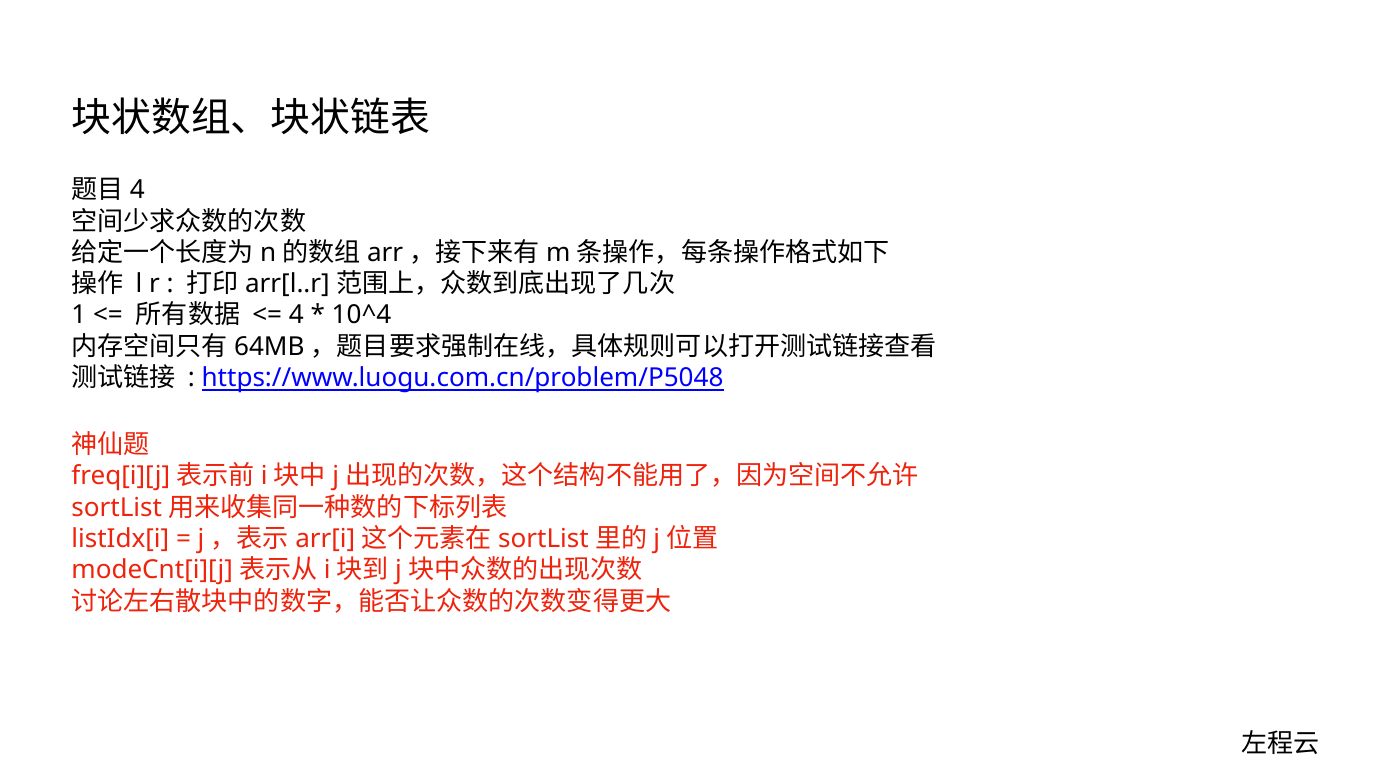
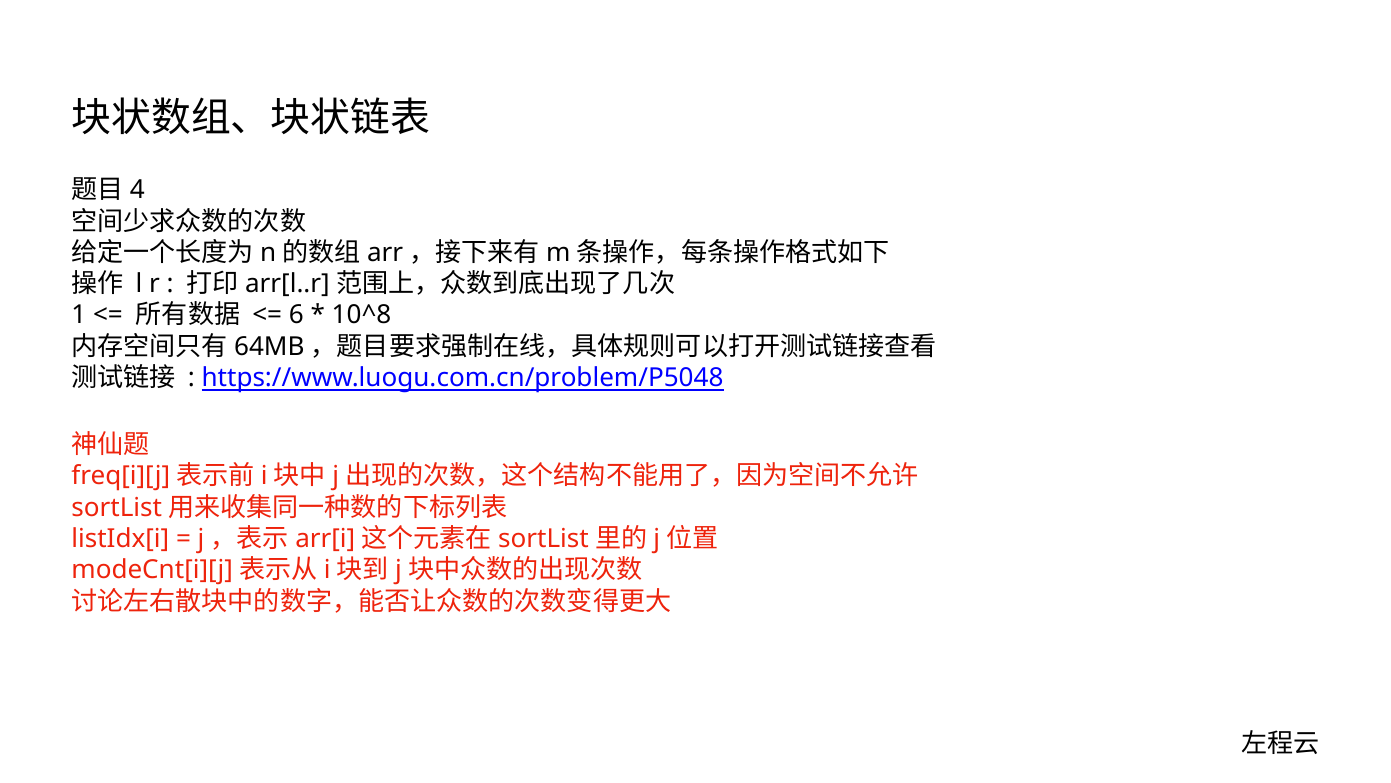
4: 4 -> 6 (296, 315)
10^4: 10^4 -> 10^8 (362, 315)
